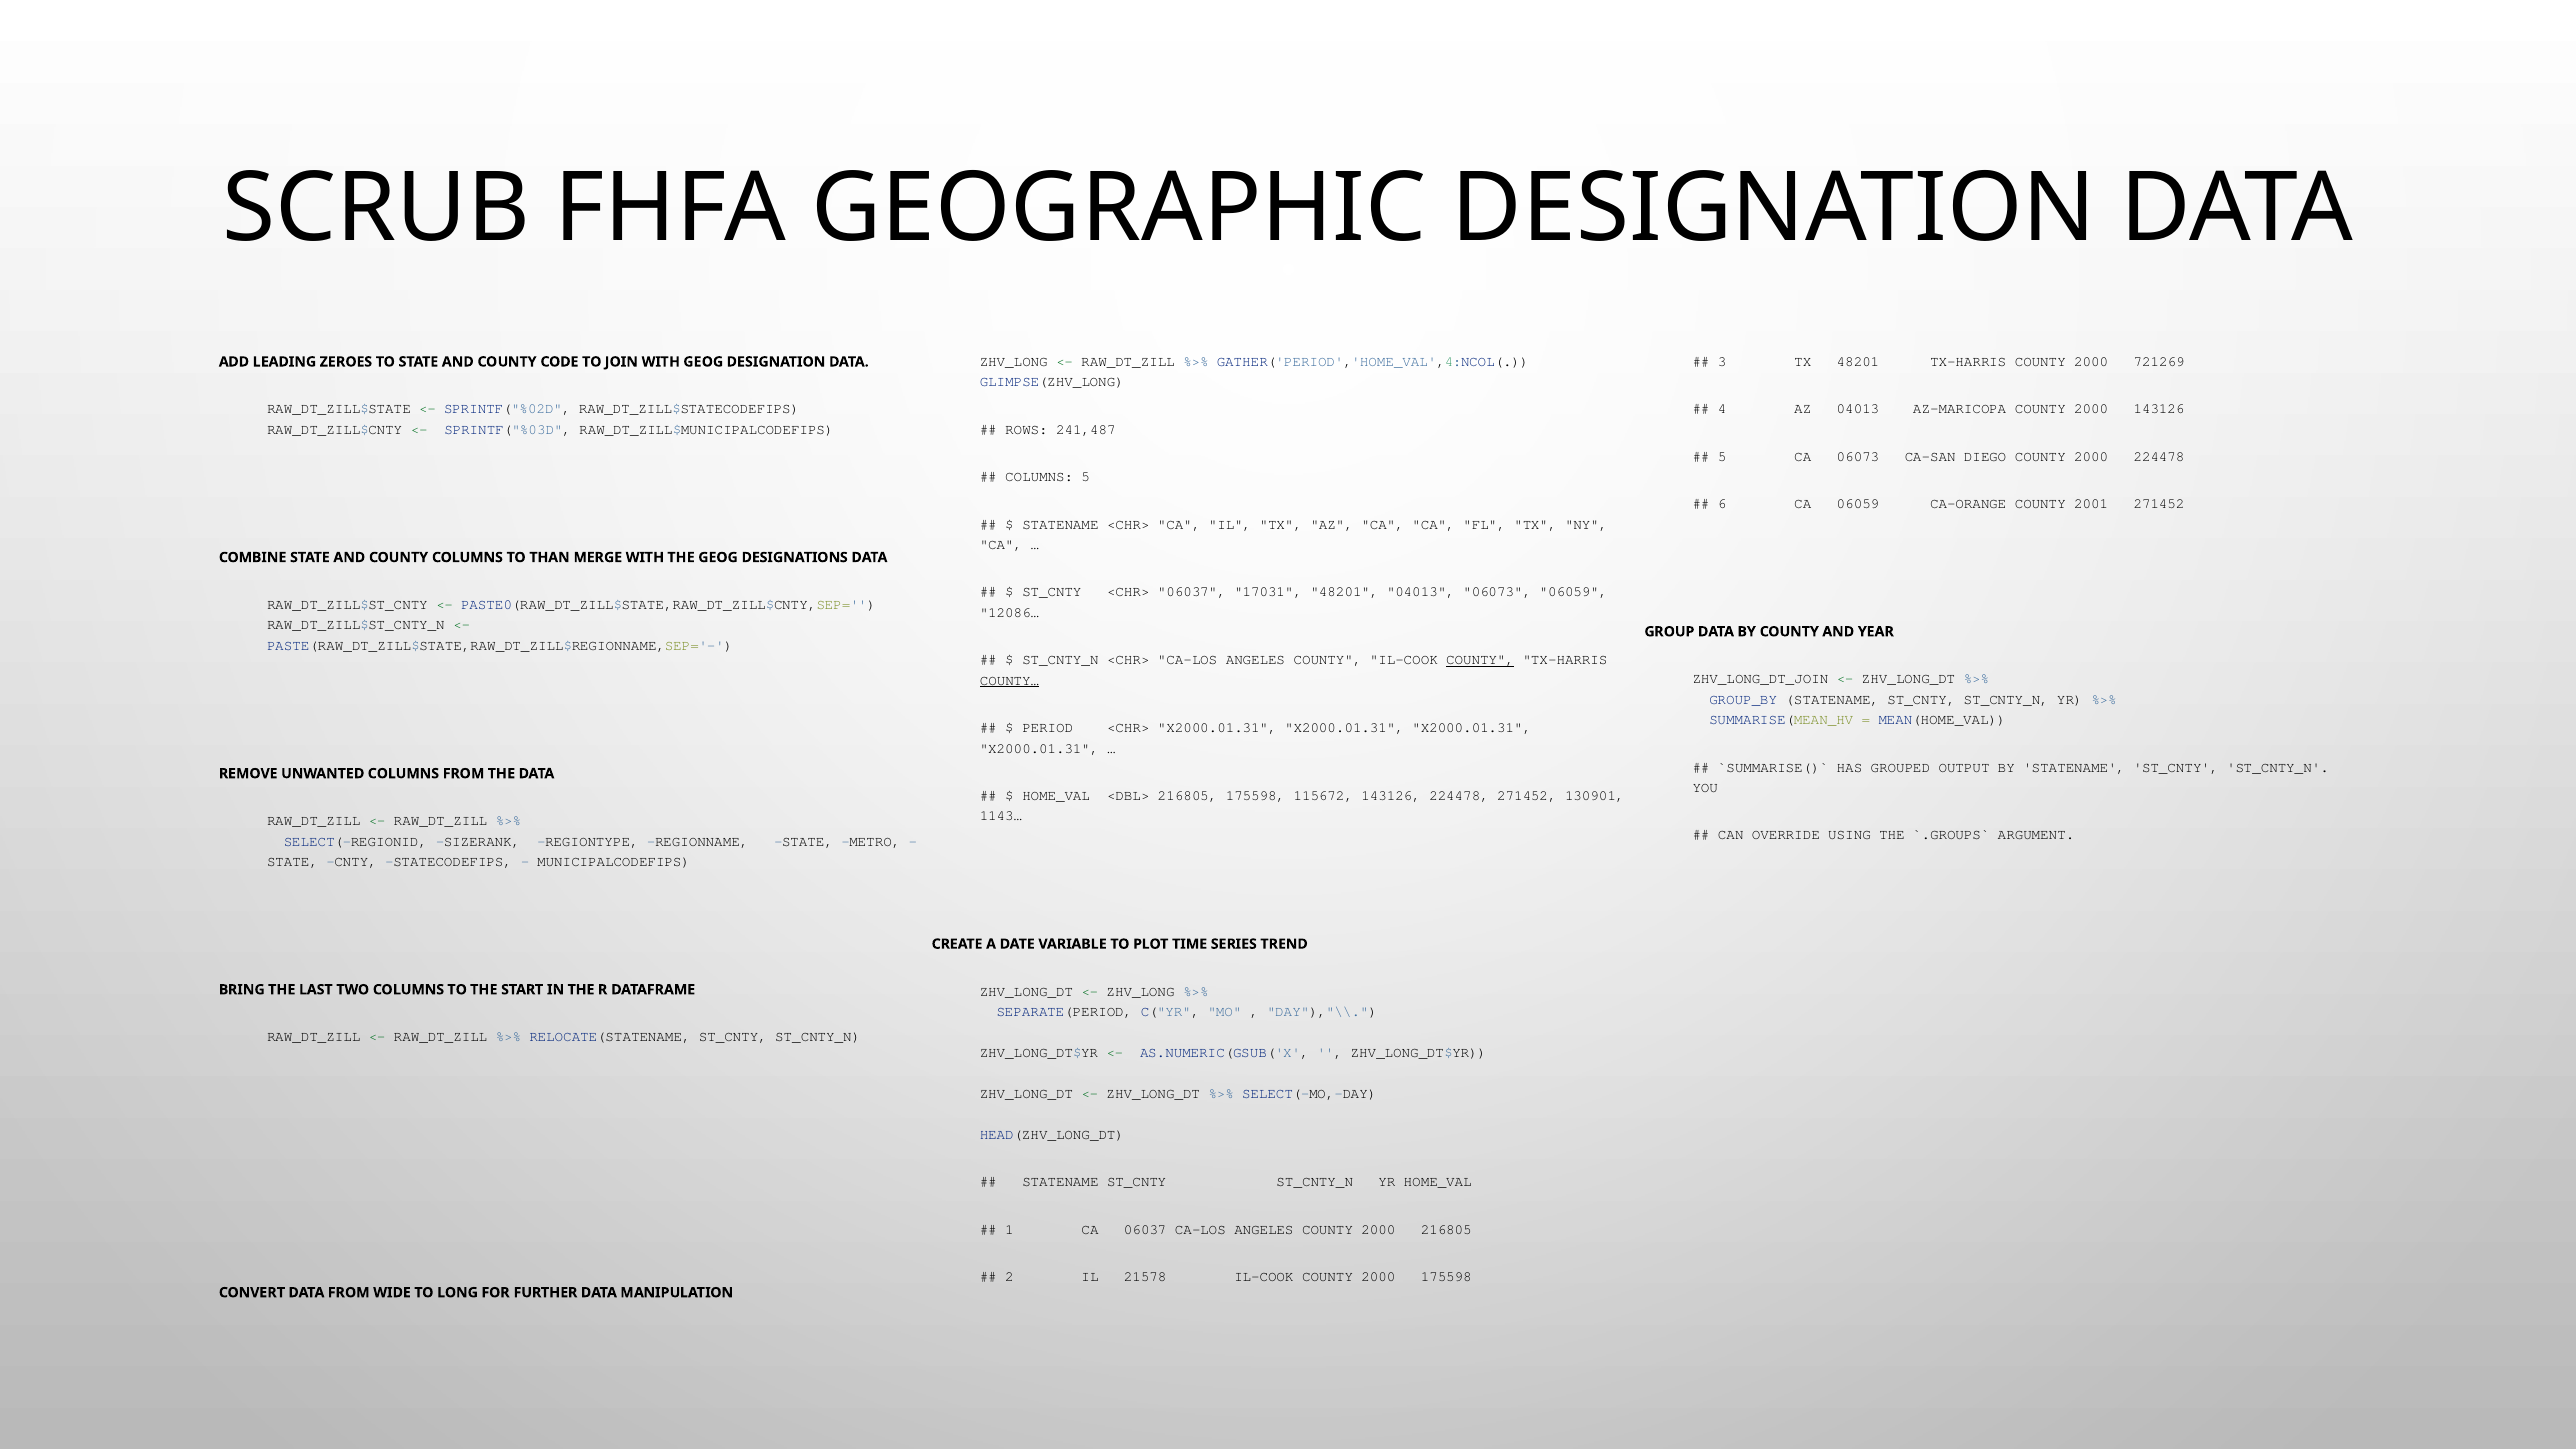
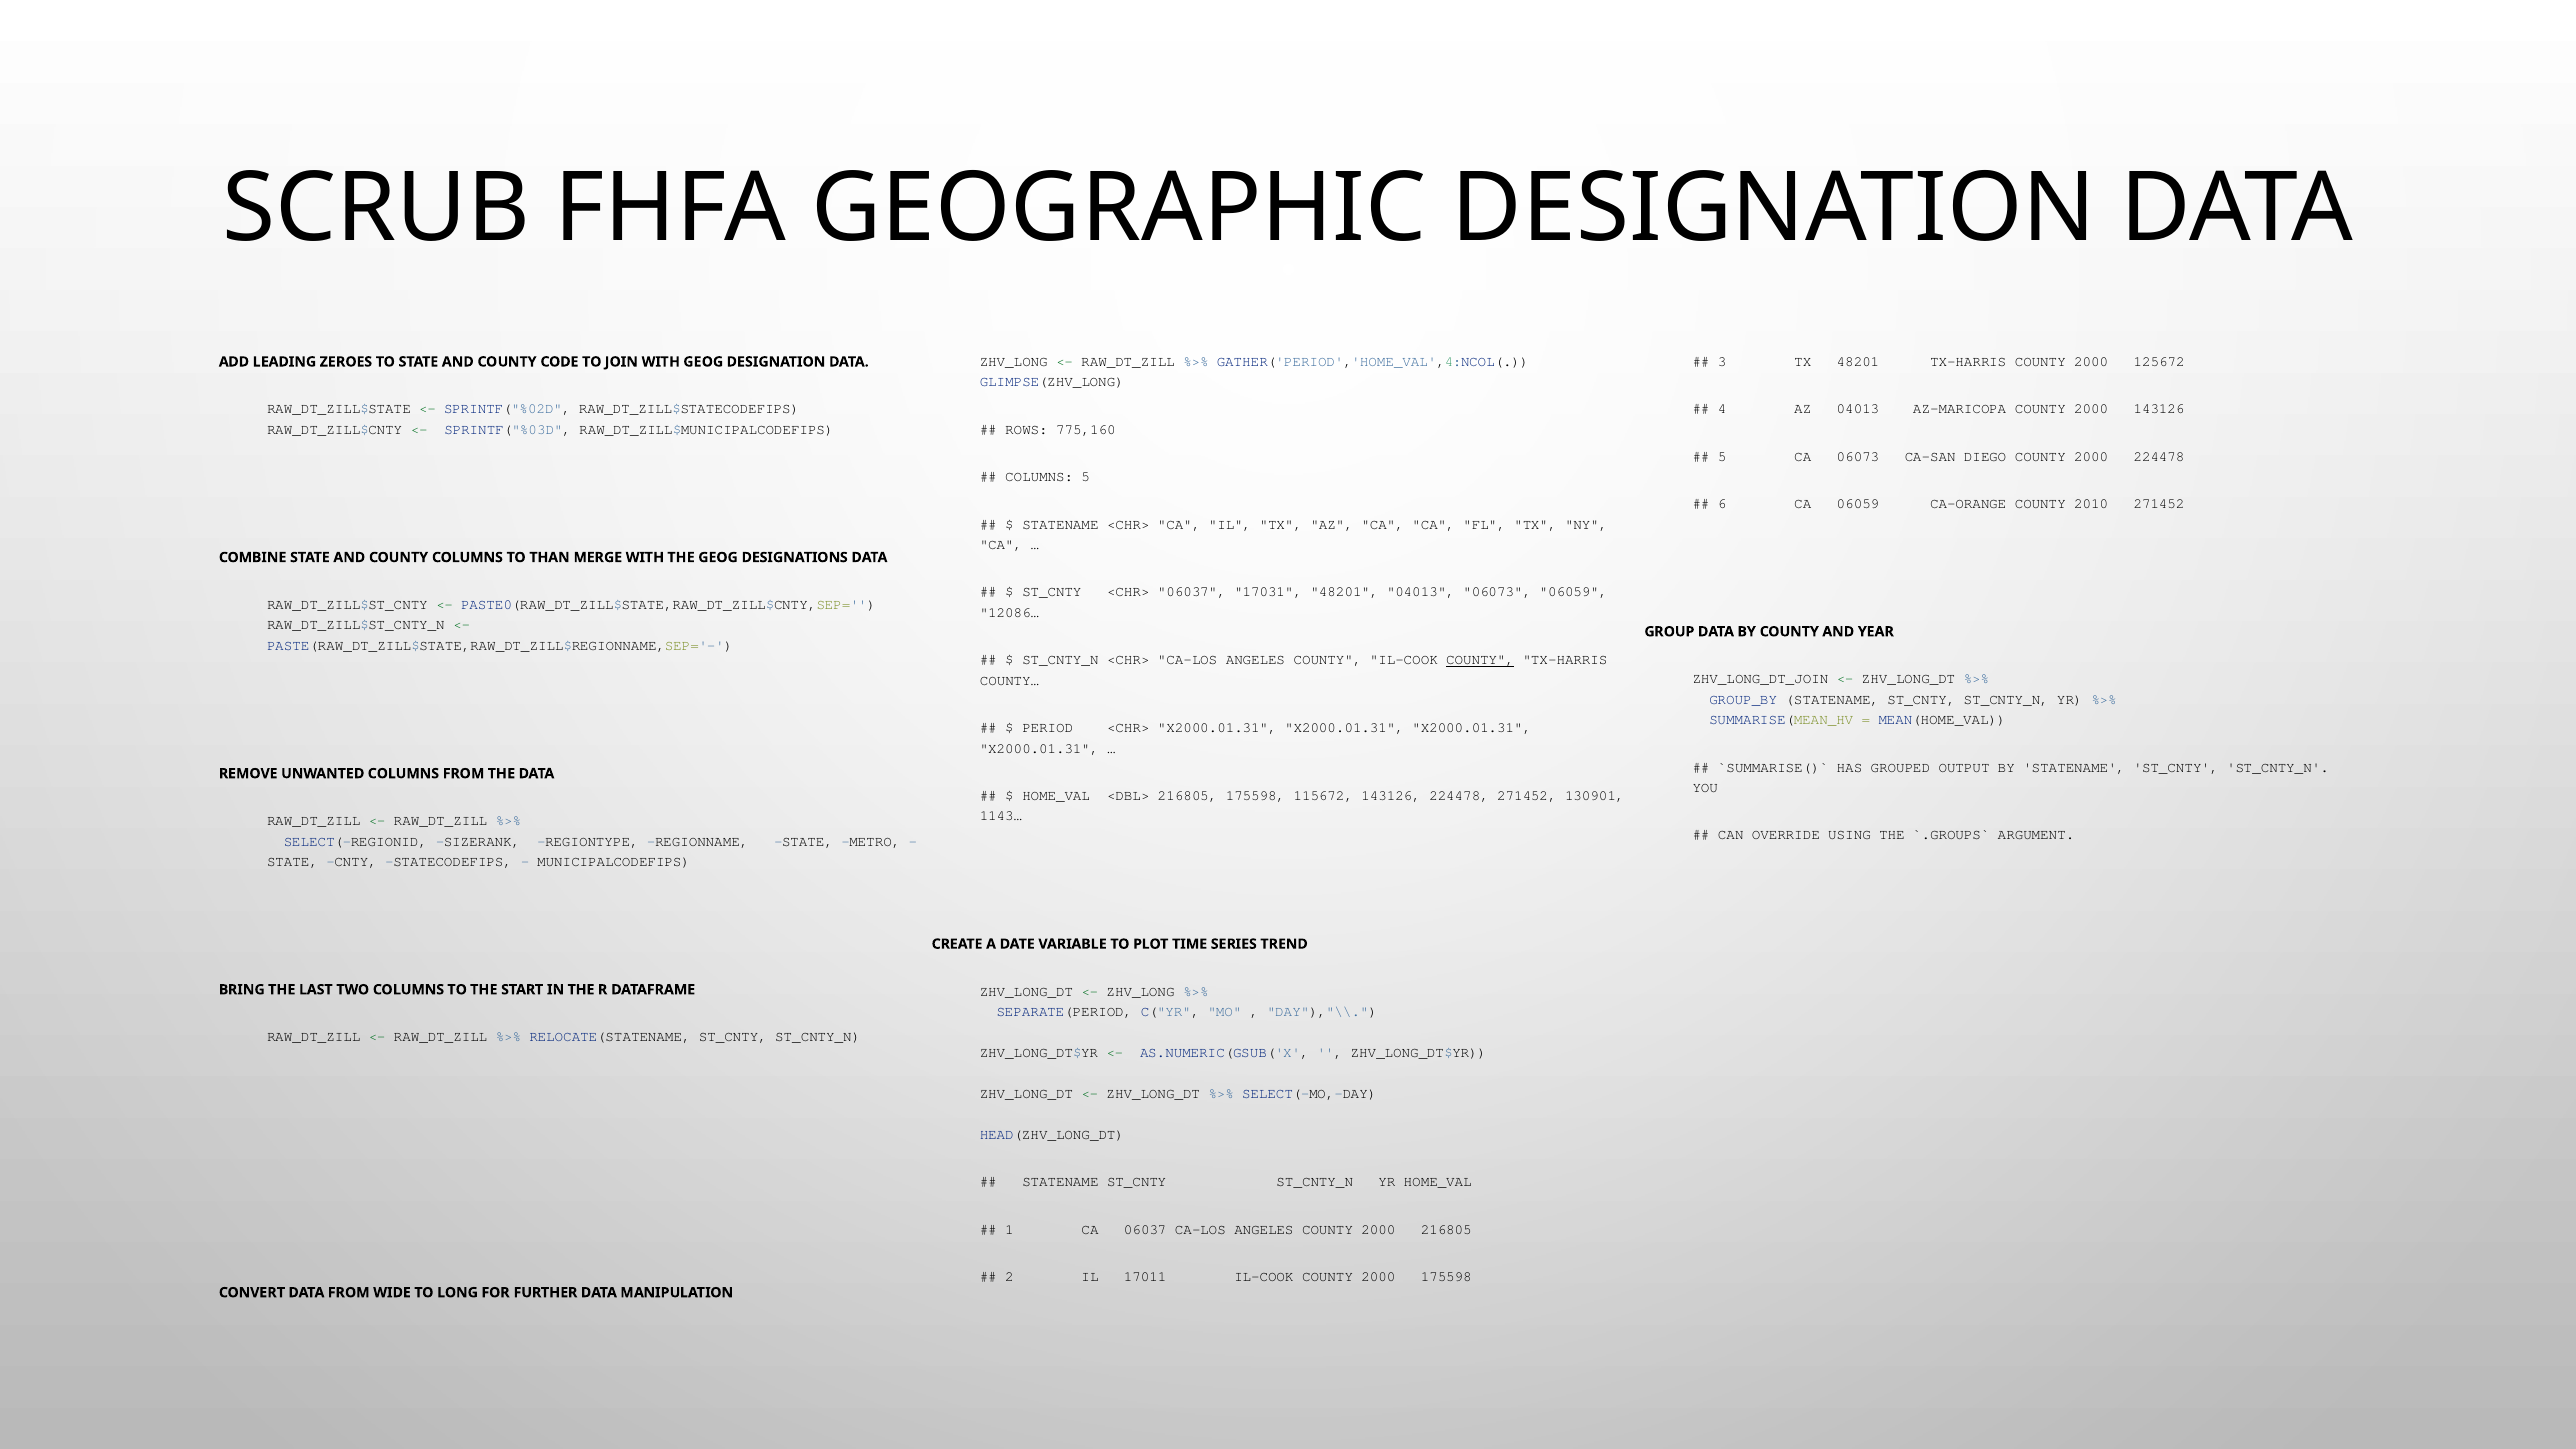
721269: 721269 -> 125672 (2159, 362)
241,487: 241,487 -> 775,160 (1086, 430)
2001: 2001 -> 2010 (2091, 504)
COUNTY… underline: present -> none (1010, 681)
21578: 21578 -> 17011 (1145, 1277)
